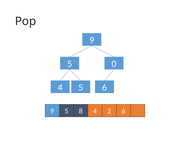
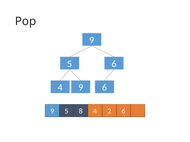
5 0: 0 -> 6 (114, 64)
4 5: 5 -> 9 (81, 88)
